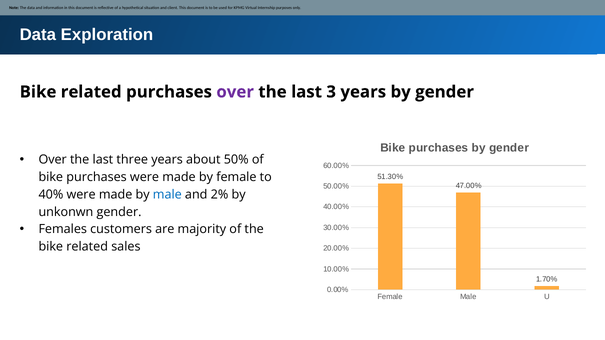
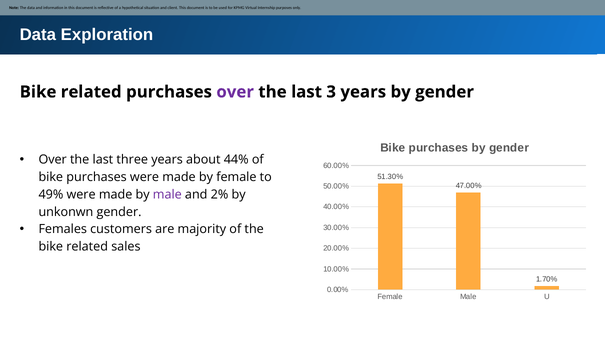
50%: 50% -> 44% (236, 160)
40%: 40% -> 49% (51, 195)
male colour: blue -> purple (167, 195)
